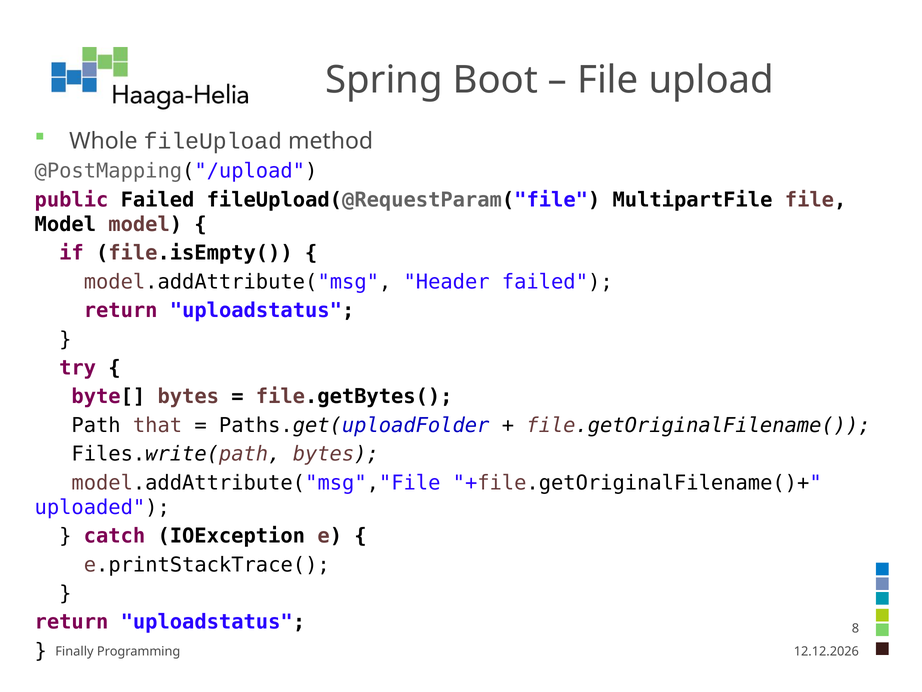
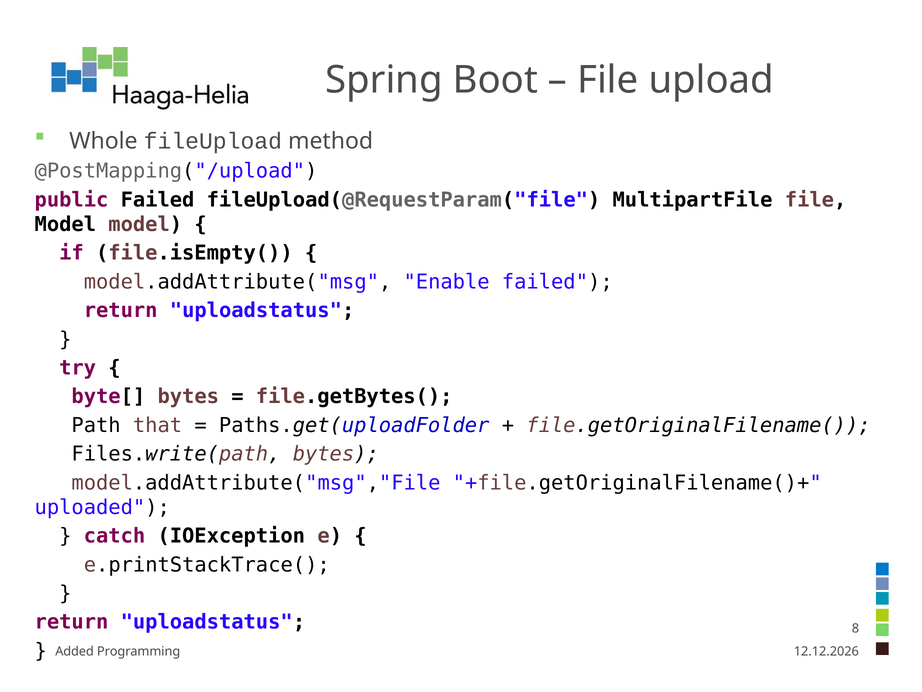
Header: Header -> Enable (447, 282)
Finally: Finally -> Added (75, 651)
